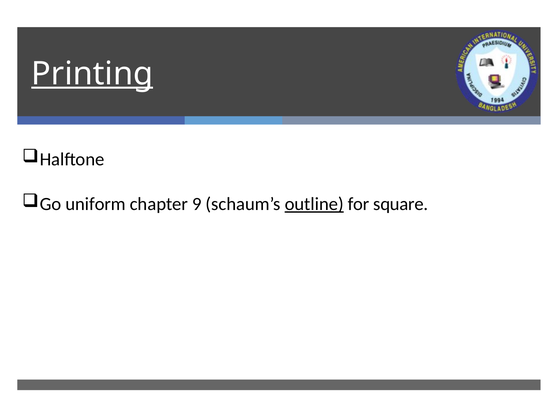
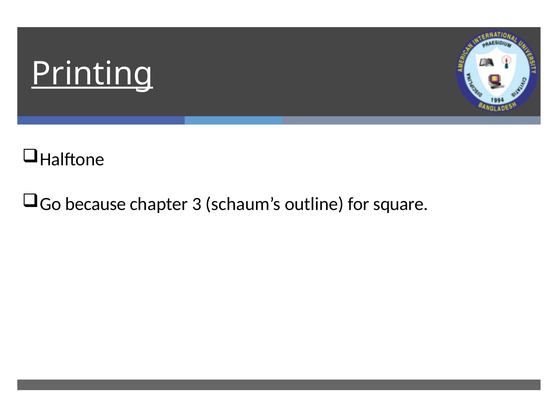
uniform: uniform -> because (96, 204)
9: 9 -> 3 (197, 204)
outline underline: present -> none (314, 204)
